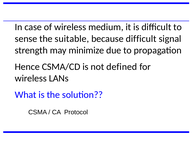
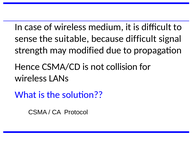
minimize: minimize -> modified (86, 50)
defined: defined -> collision (122, 67)
